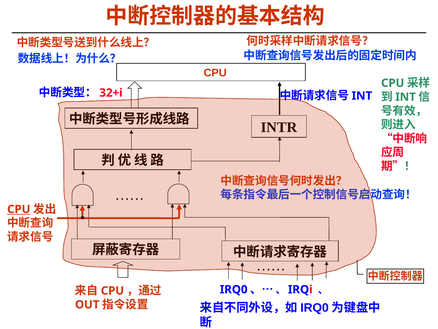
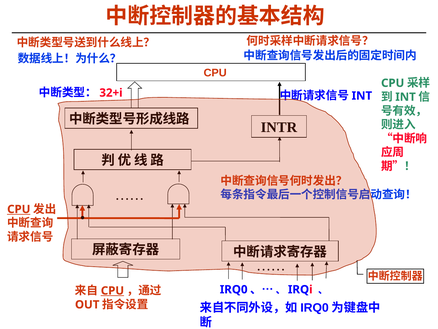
CPU underline: none -> present (112, 290)
